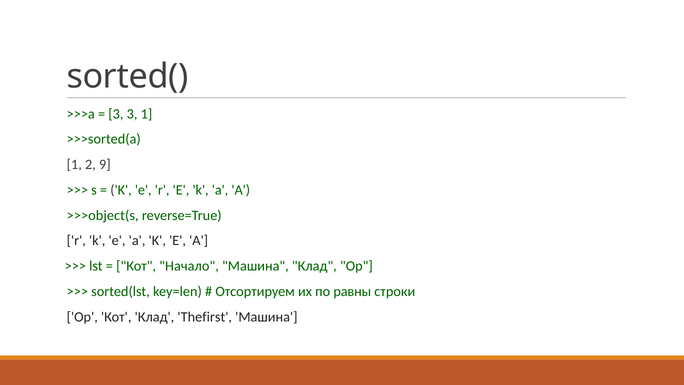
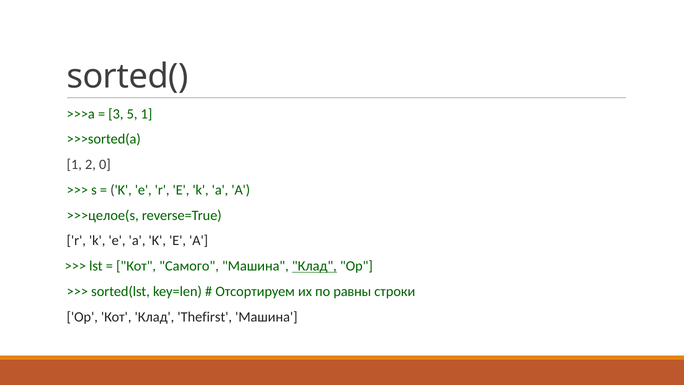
3 3: 3 -> 5 (132, 114)
9: 9 -> 0 (105, 164)
>>>object(s: >>>object(s -> >>>целое(s (103, 215)
Начало: Начало -> Самого (189, 266)
Клад underline: none -> present (314, 266)
